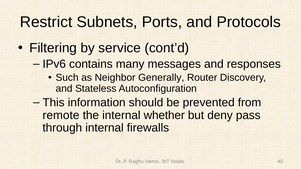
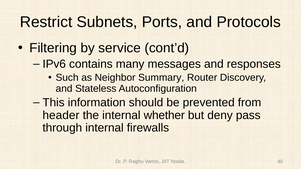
Generally: Generally -> Summary (161, 78)
remote: remote -> header (61, 115)
